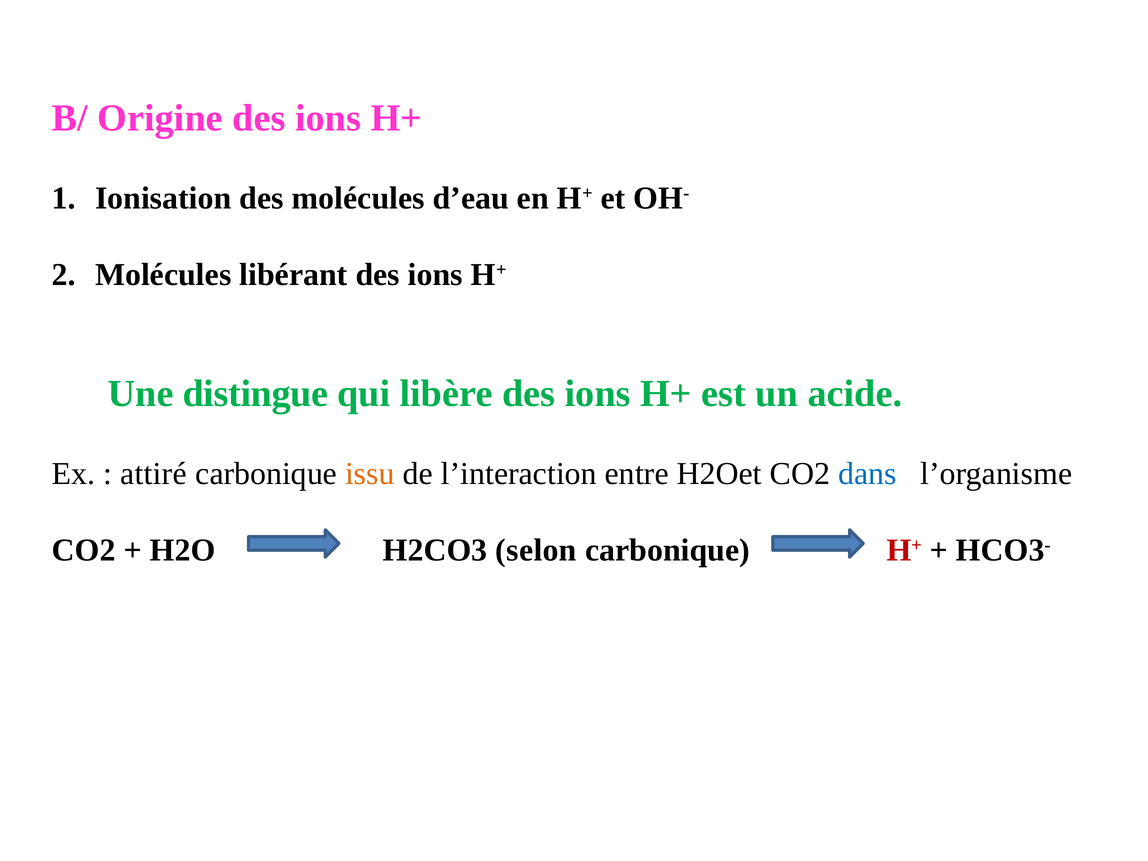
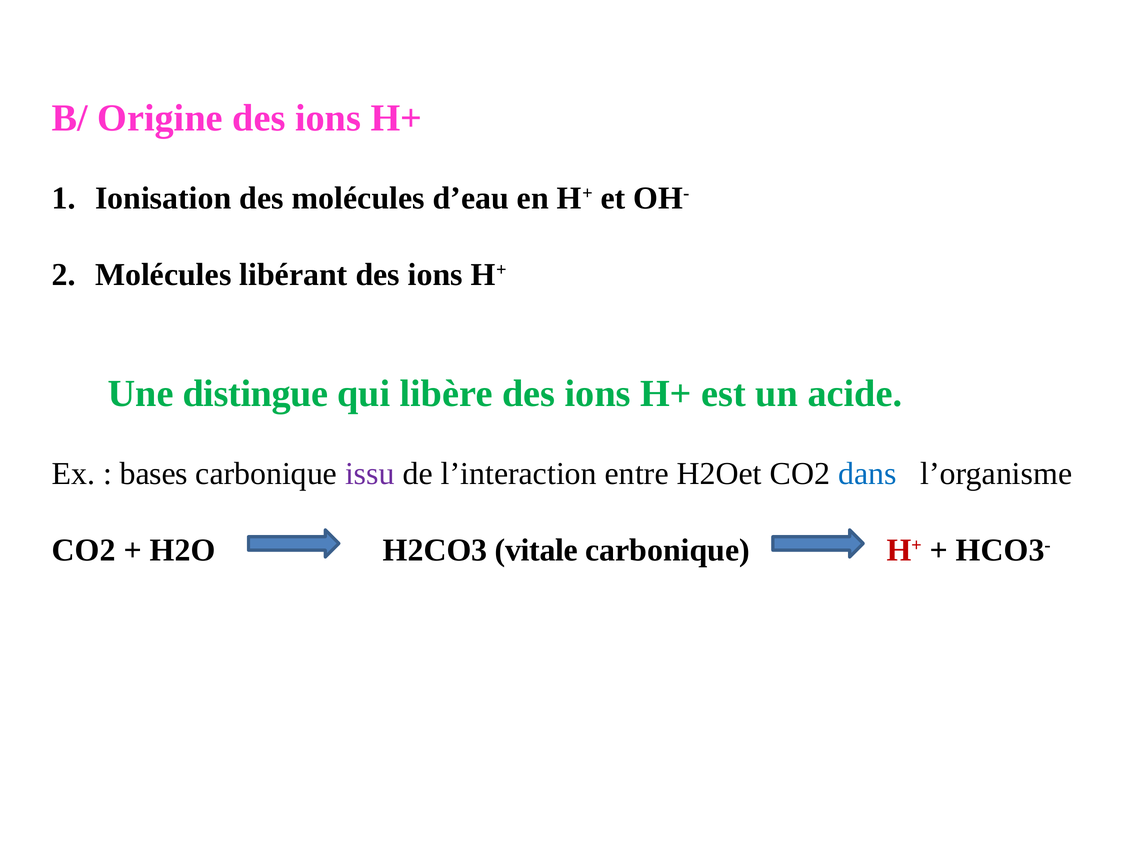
attiré: attiré -> bases (154, 474)
issu colour: orange -> purple (370, 474)
selon: selon -> vitale (536, 550)
